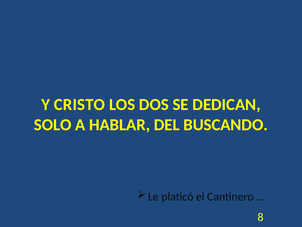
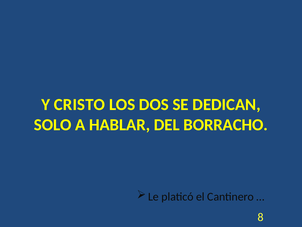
BUSCANDO: BUSCANDO -> BORRACHO (226, 124)
